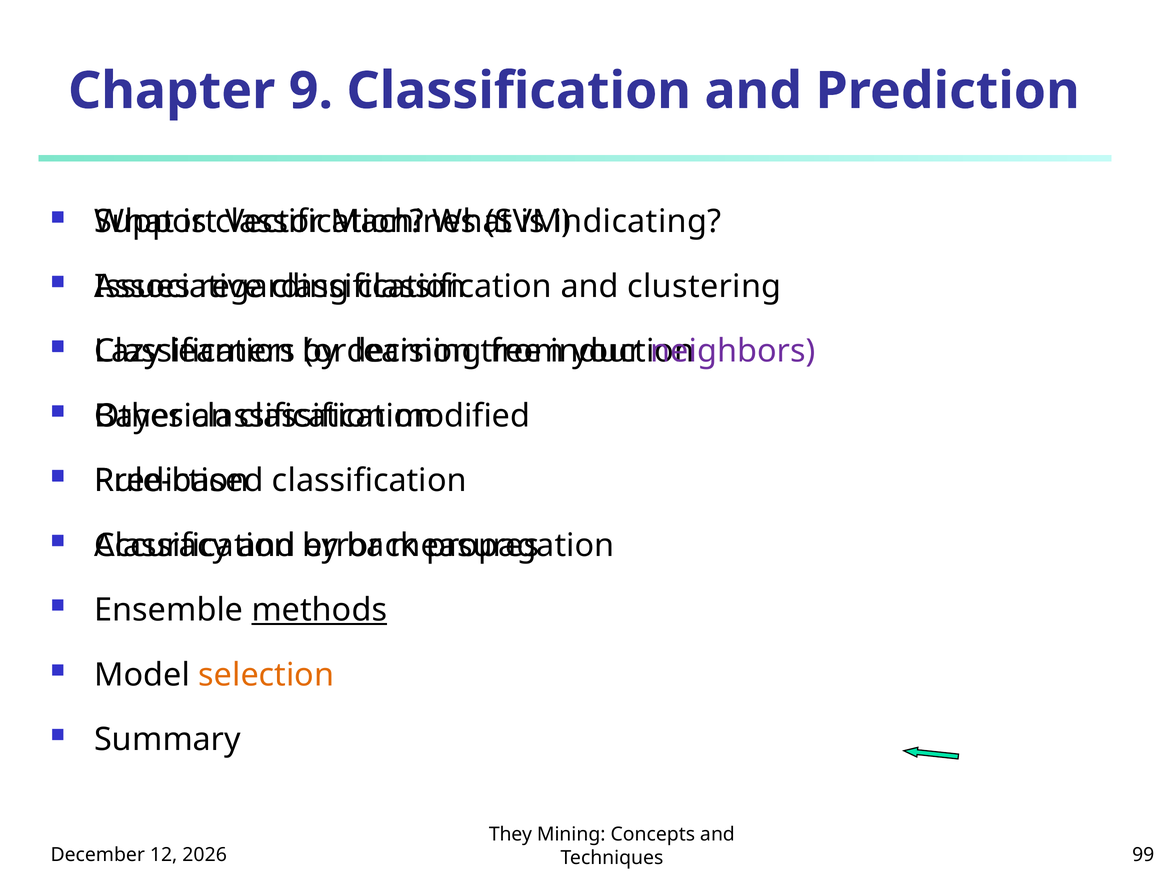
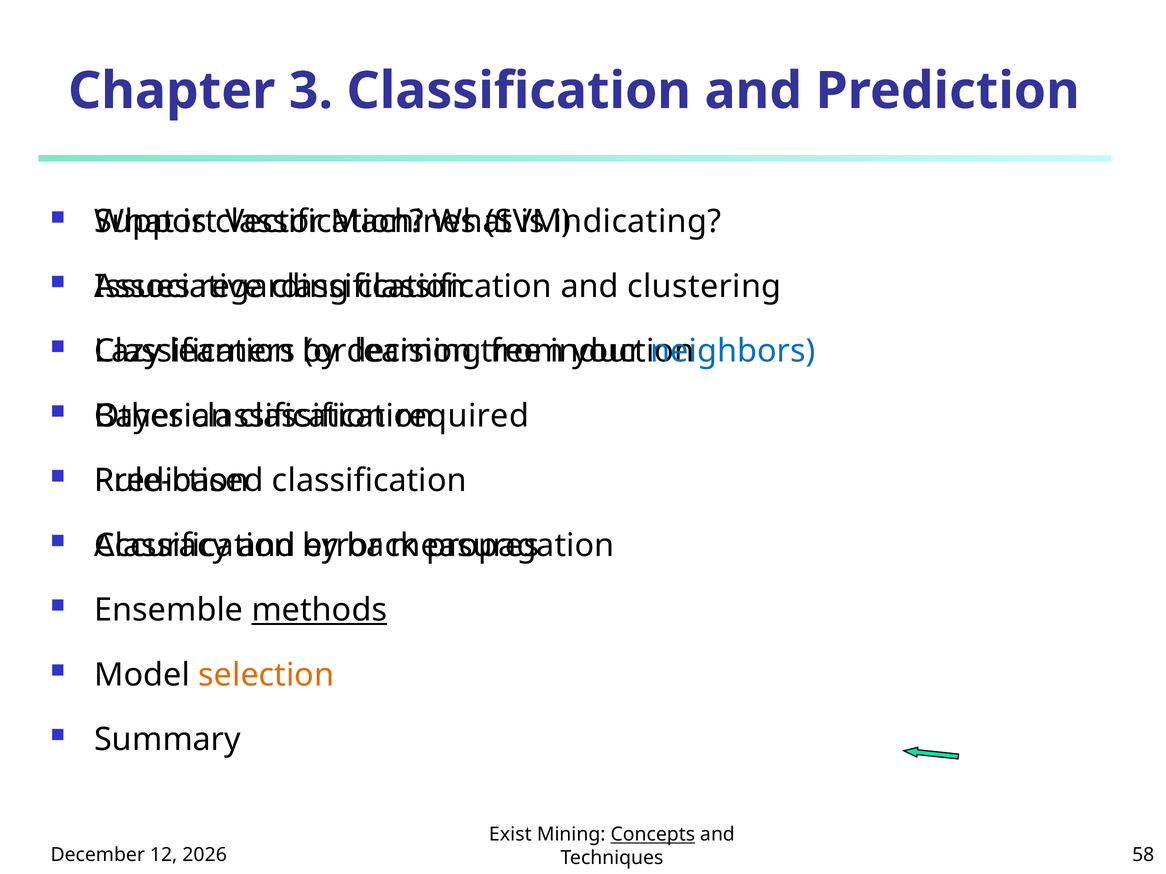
9: 9 -> 3 (311, 91)
neighbors colour: purple -> blue (733, 351)
modified: modified -> required (462, 416)
They: They -> Exist (510, 835)
Concepts underline: none -> present (653, 835)
99: 99 -> 58 (1143, 855)
